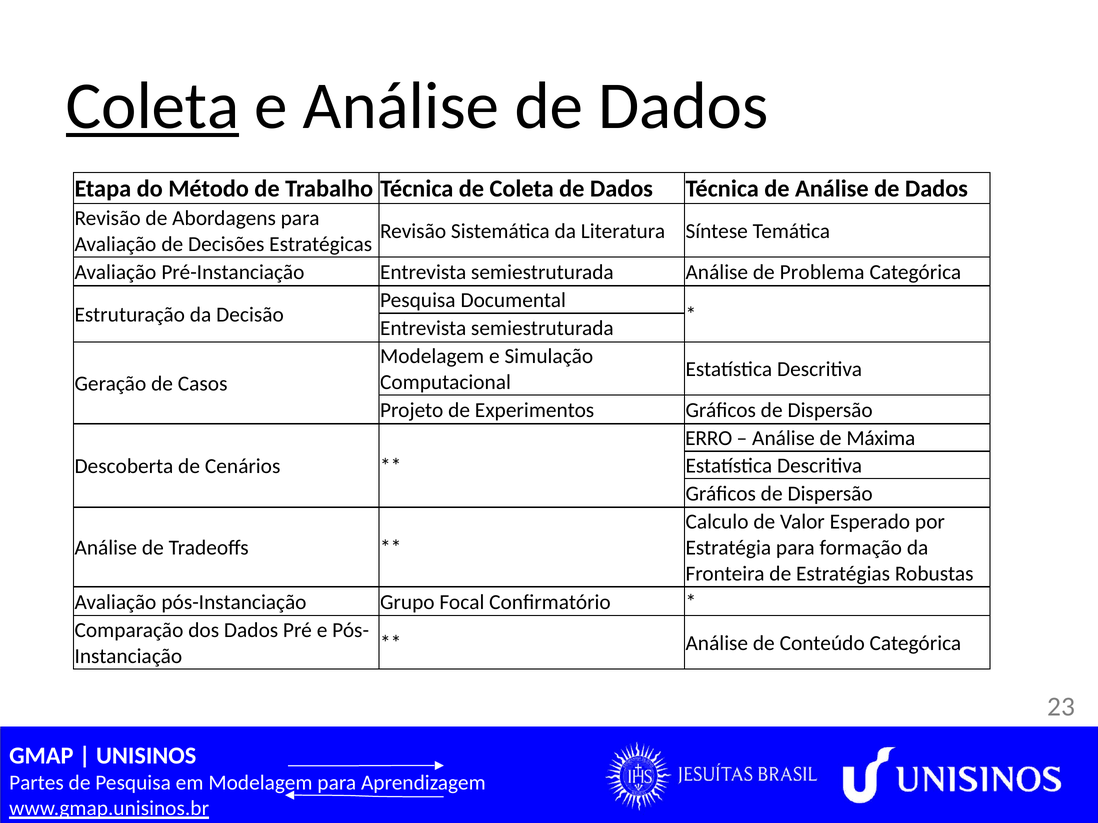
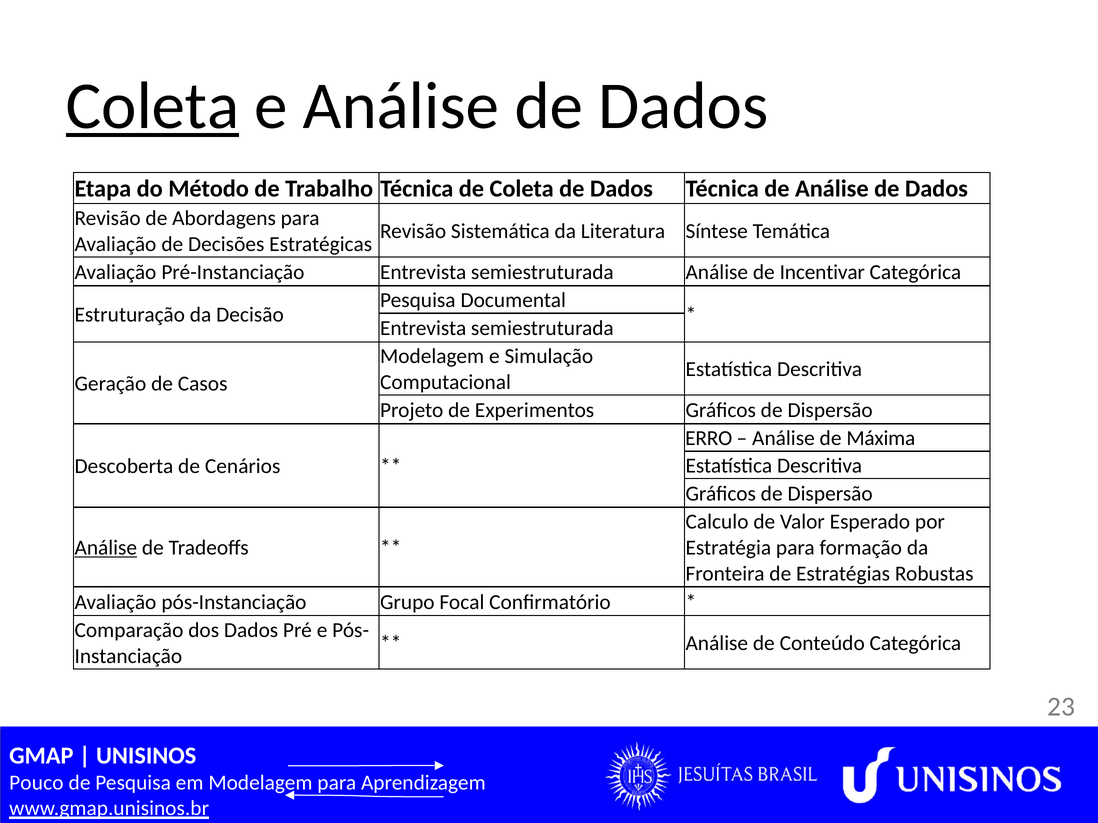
Problema: Problema -> Incentivar (822, 272)
Análise underline: none -> present (106, 548)
Partes: Partes -> Pouco (36, 783)
